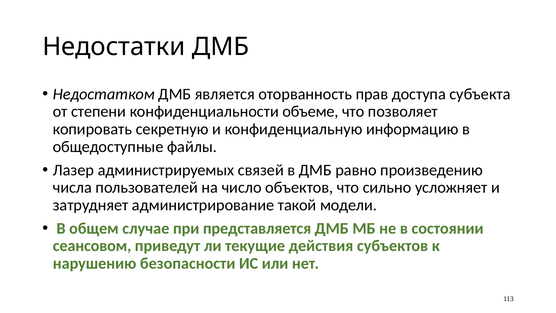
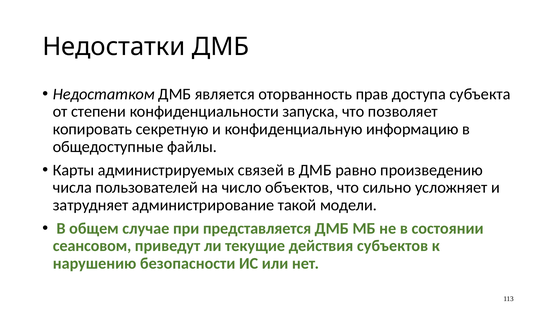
объеме: объеме -> запуска (310, 112)
Лазер: Лазер -> Карты (74, 170)
